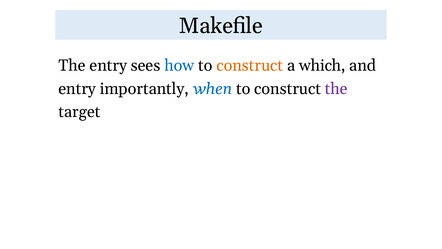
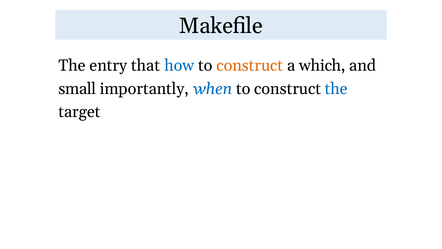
sees: sees -> that (146, 65)
entry: entry -> small (77, 89)
the colour: purple -> blue (336, 89)
